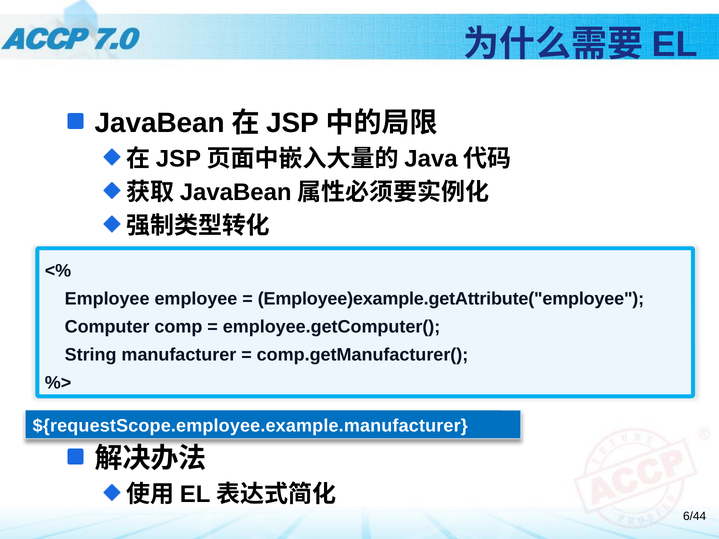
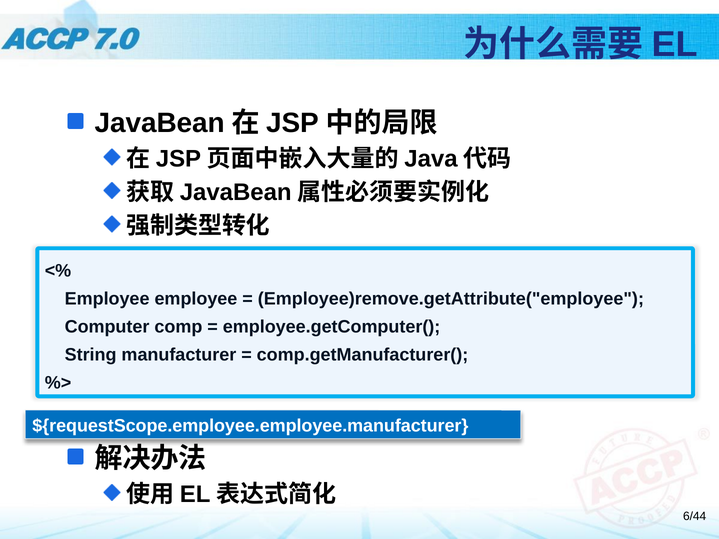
Employee)example.getAttribute("employee: Employee)example.getAttribute("employee -> Employee)remove.getAttribute("employee (451, 299)
${requestScope.employee.example.manufacturer: ${requestScope.employee.example.manufacturer -> ${requestScope.employee.employee.manufacturer (250, 426)
